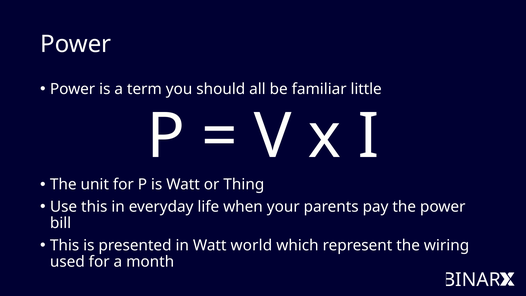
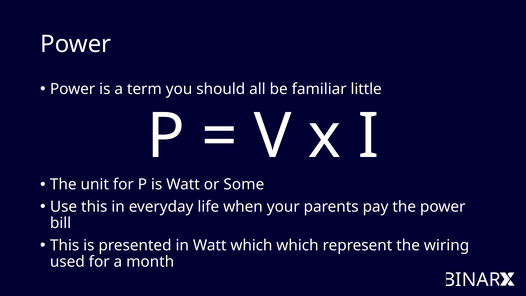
Thing: Thing -> Some (244, 185)
Watt world: world -> which (251, 245)
